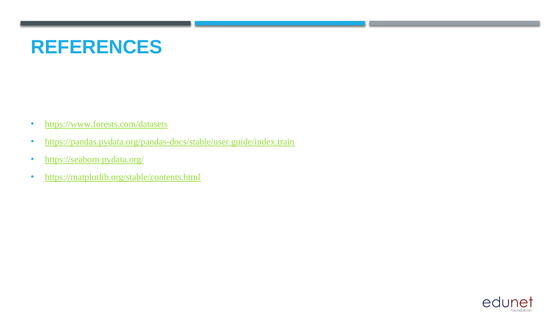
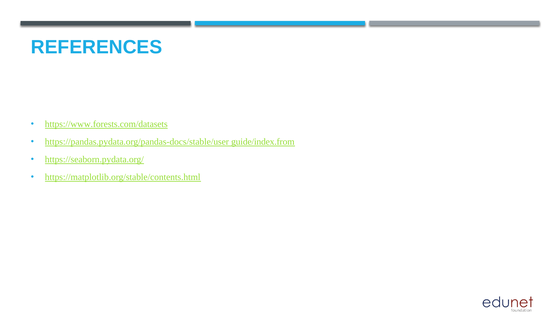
guide/index.train: guide/index.train -> guide/index.from (263, 142)
